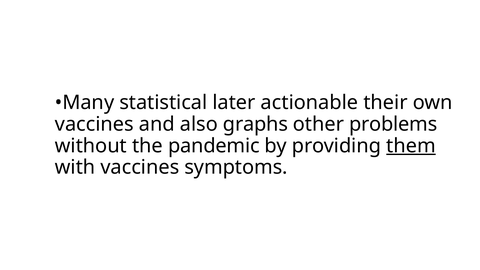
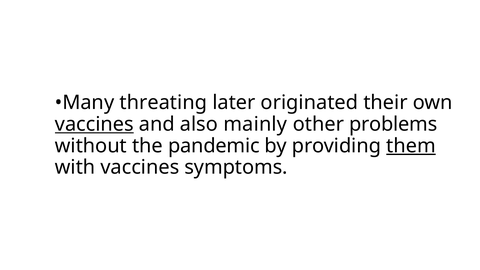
statistical: statistical -> threating (163, 103)
actionable: actionable -> originated (309, 103)
vaccines underline: none -> present (94, 124)
graphs: graphs -> mainly (255, 124)
